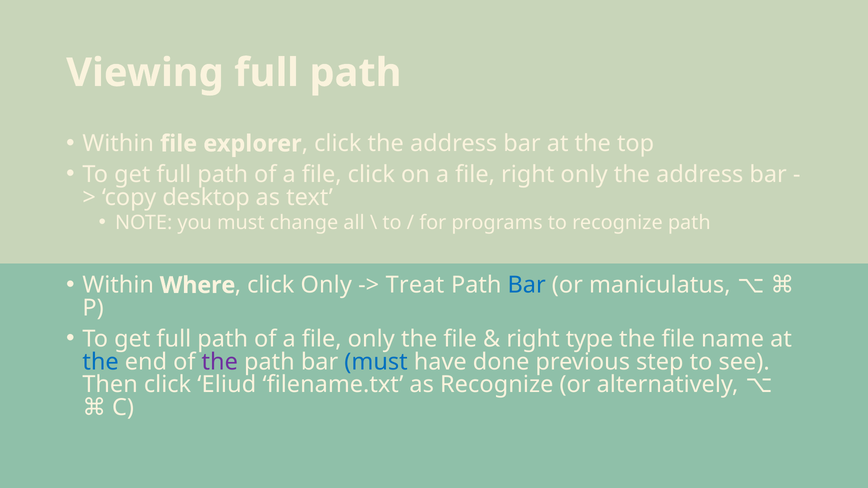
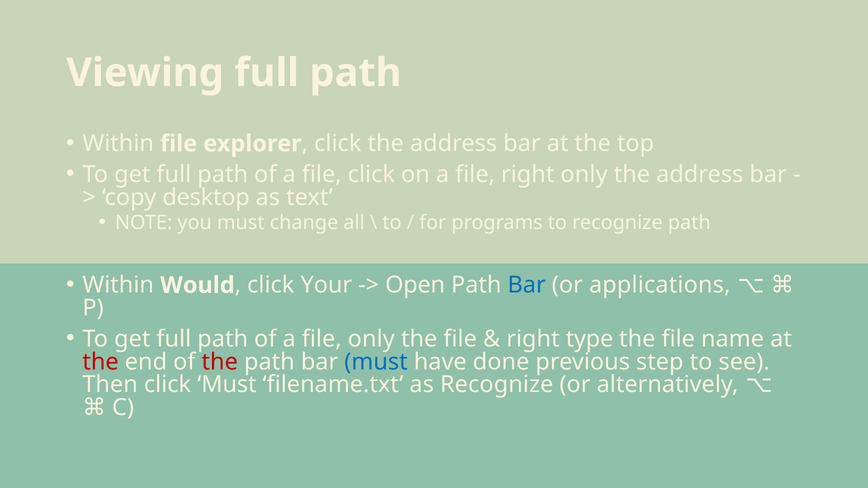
Where: Where -> Would (197, 285)
click Only: Only -> Your (326, 285)
Treat: Treat -> Open (415, 285)
maniculatus: maniculatus -> applications (660, 285)
the colour: blue -> red (101, 362)
the colour: purple -> red (220, 362)
click Eliud: Eliud -> Must (227, 385)
